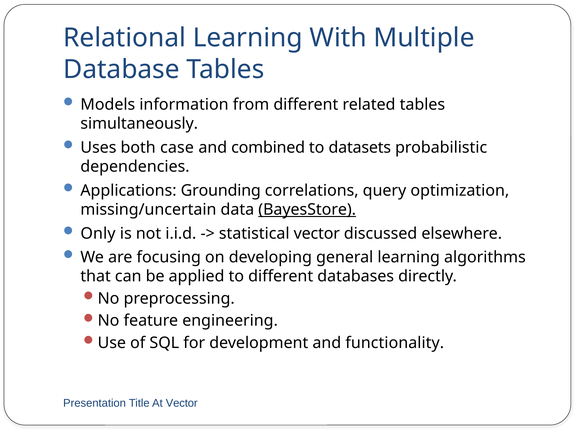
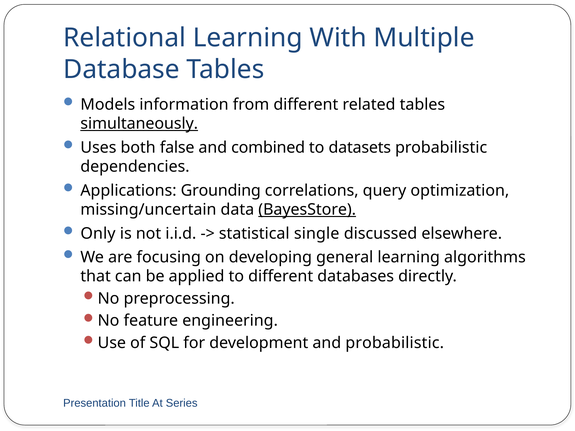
simultaneously underline: none -> present (139, 124)
case: case -> false (177, 148)
statistical vector: vector -> single (317, 234)
and functionality: functionality -> probabilistic (395, 343)
At Vector: Vector -> Series (182, 403)
